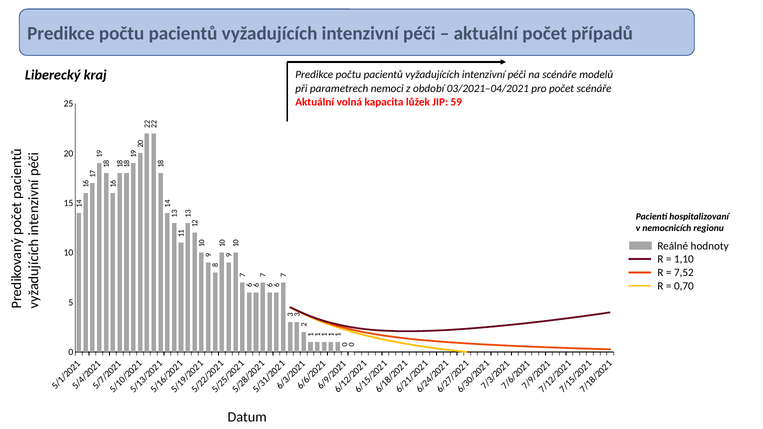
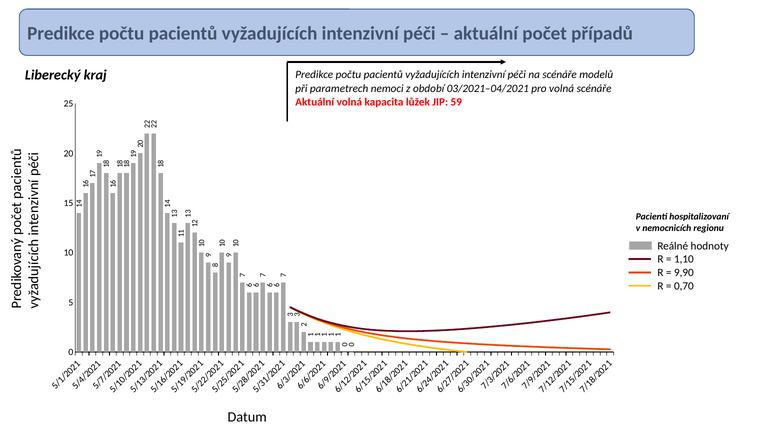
pro počet: počet -> volná (562, 88)
7,52: 7,52 -> 9,90 (684, 273)
